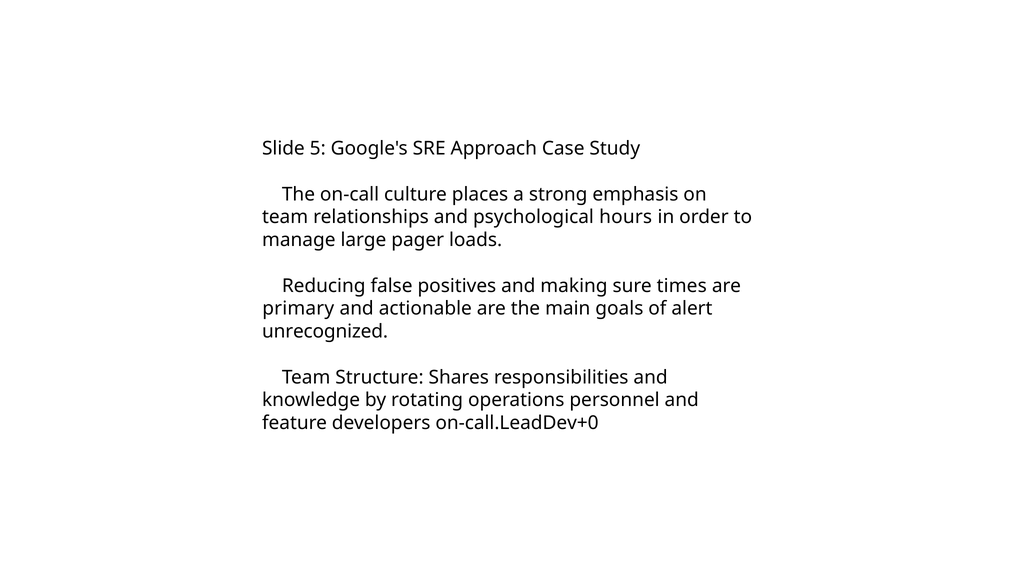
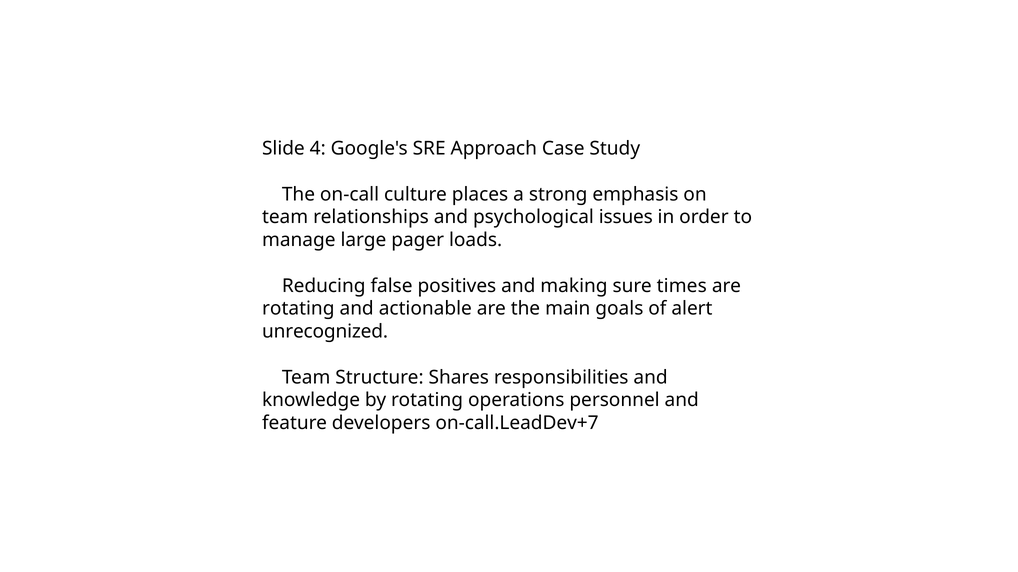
5: 5 -> 4 (318, 149)
hours: hours -> issues (626, 217)
primary: primary -> rotating (298, 309)
on-call.LeadDev+0: on-call.LeadDev+0 -> on-call.LeadDev+7 (517, 423)
